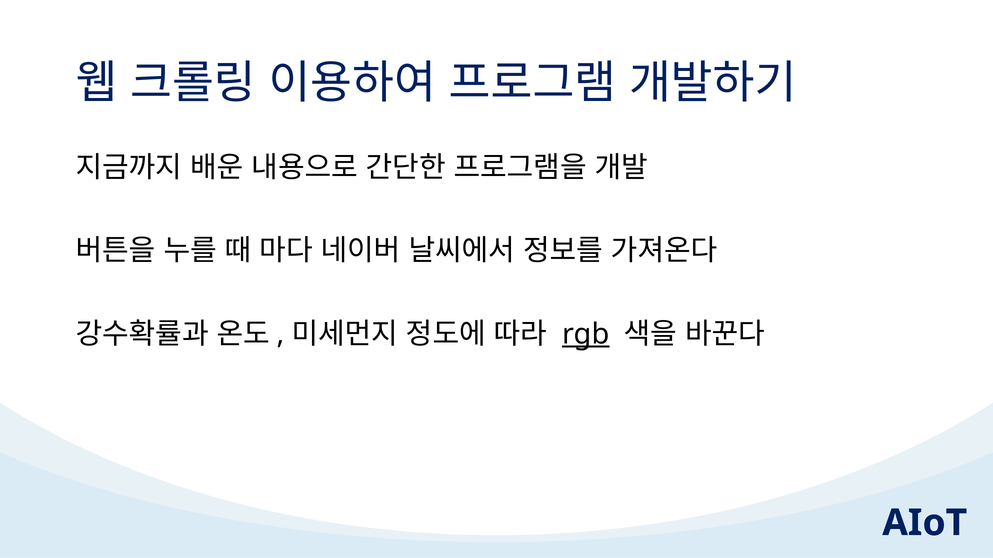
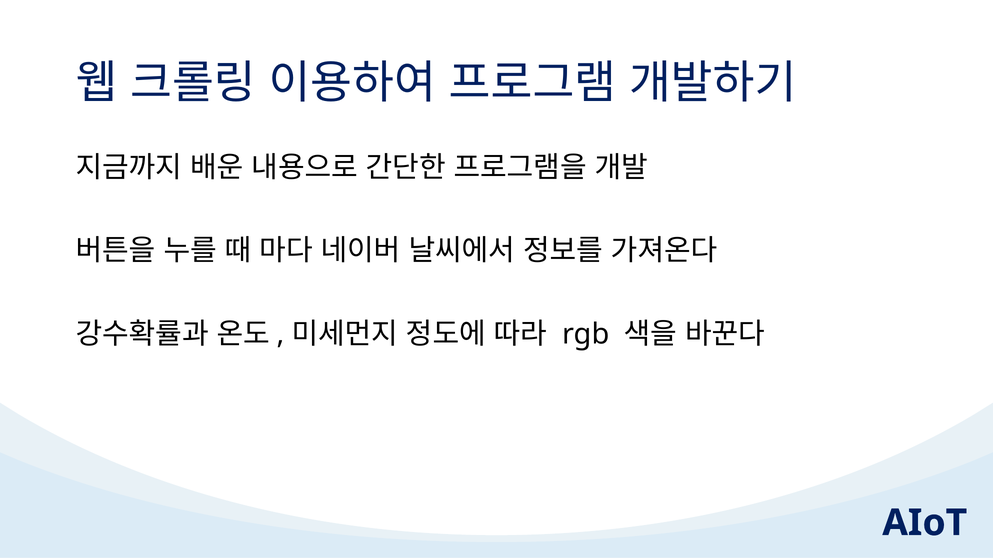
rgb underline: present -> none (586, 334)
